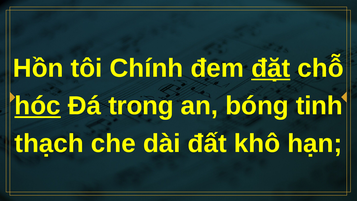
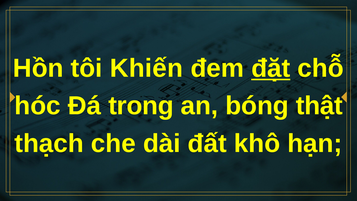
Chính: Chính -> Khiến (146, 68)
hóc underline: present -> none (38, 106)
tinh: tinh -> thật (319, 106)
